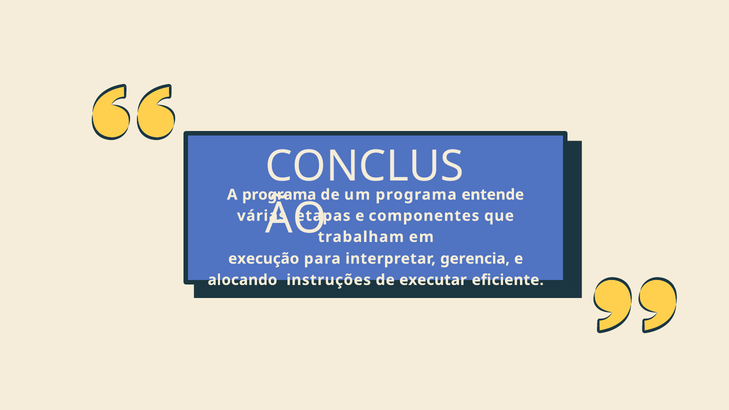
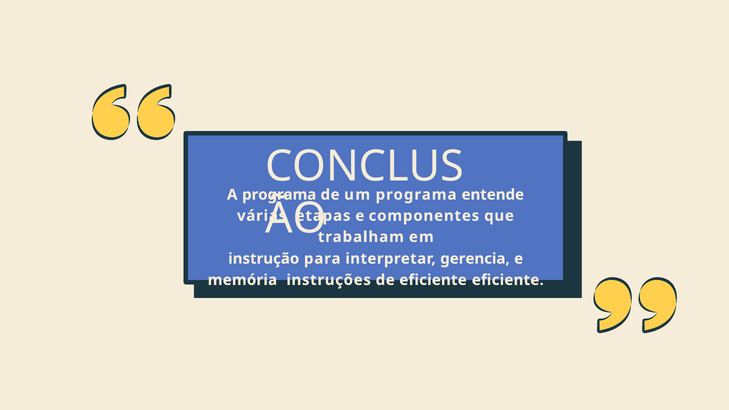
execução: execução -> instrução (264, 259)
alocando: alocando -> memória (242, 280)
de executar: executar -> eficiente (433, 280)
